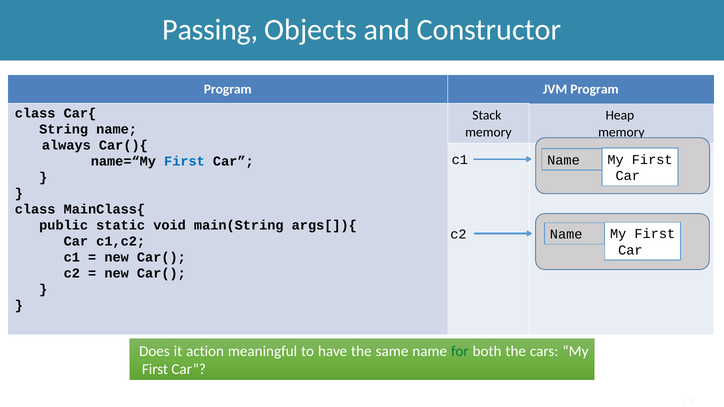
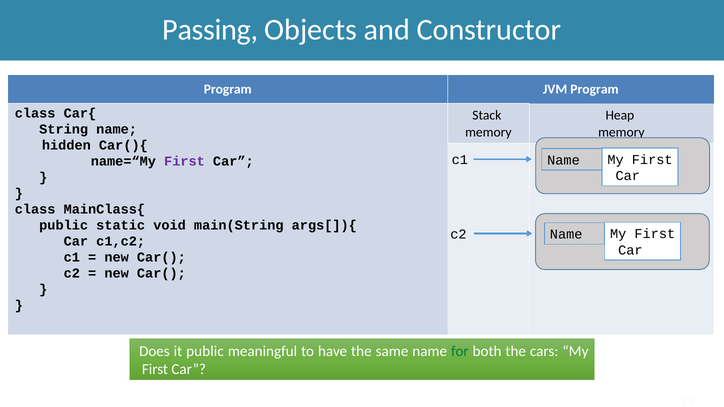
always: always -> hidden (66, 146)
First colour: blue -> purple (184, 162)
it action: action -> public (205, 352)
